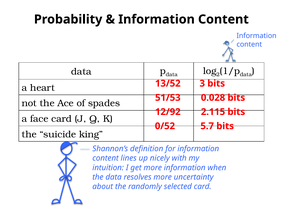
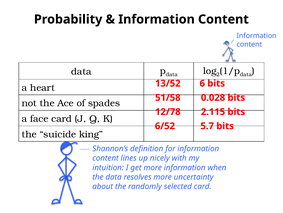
3: 3 -> 6 (202, 83)
51/53: 51/53 -> 51/58 (168, 97)
12/92: 12/92 -> 12/78 (168, 111)
0/52: 0/52 -> 6/52 (165, 126)
